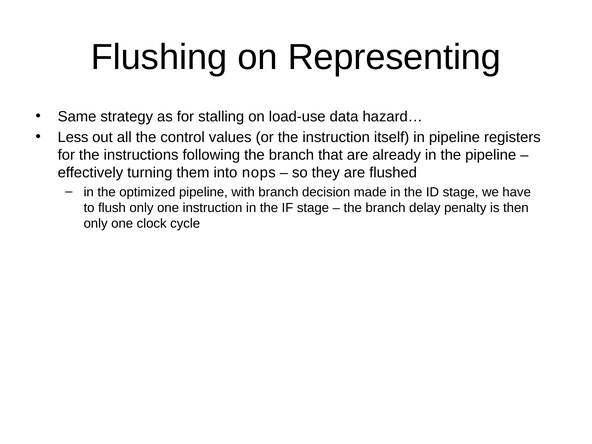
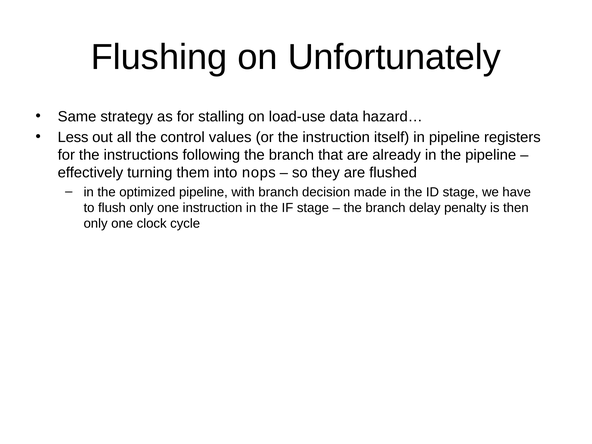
Representing: Representing -> Unfortunately (394, 57)
